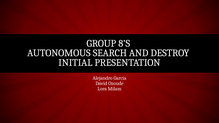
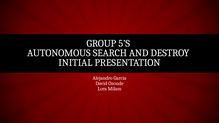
8’S: 8’S -> 5’S (124, 43)
